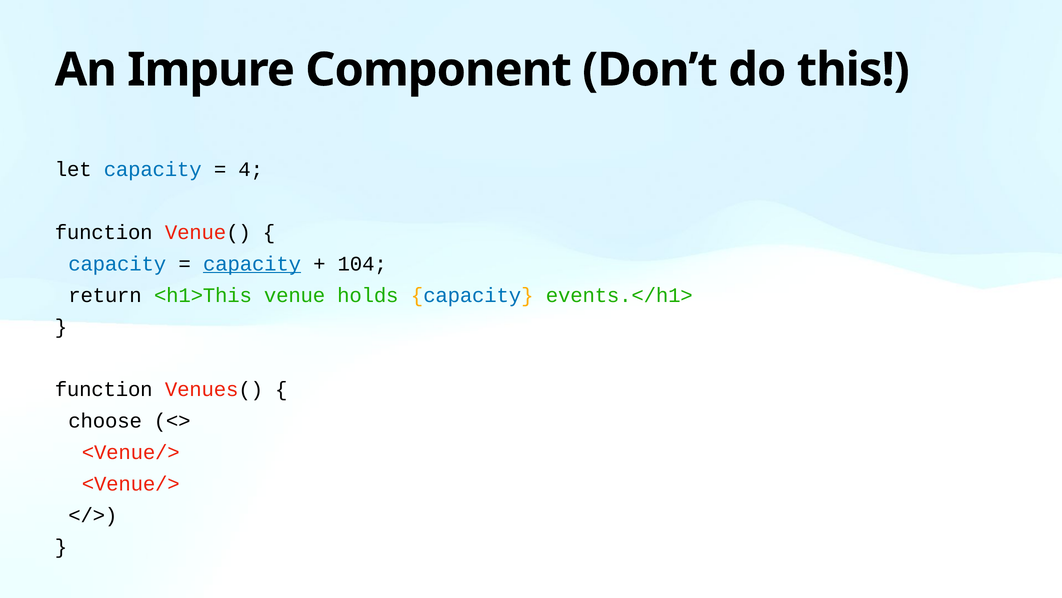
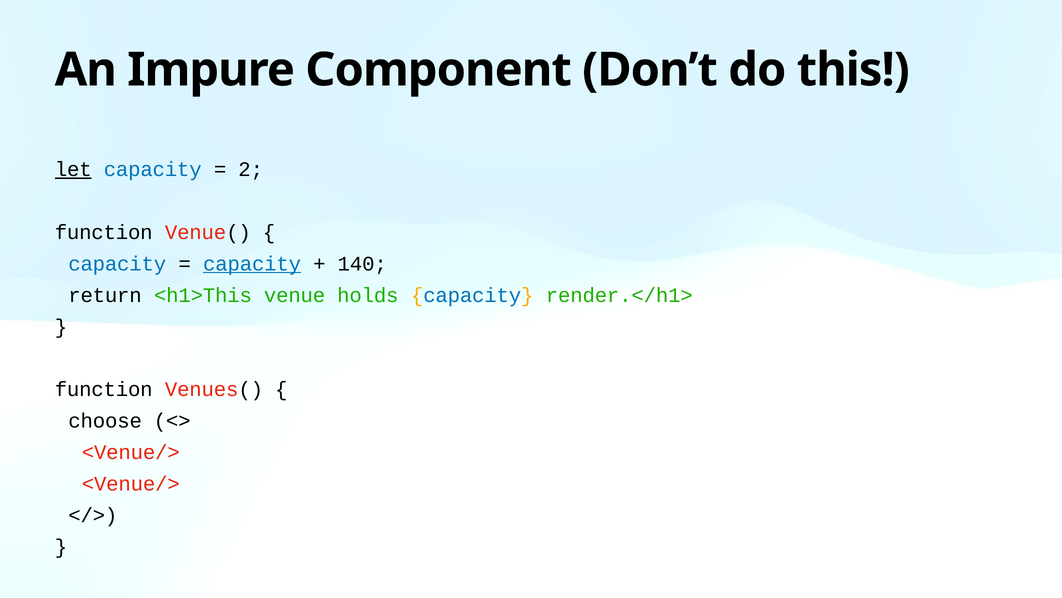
let underline: none -> present (73, 169)
4: 4 -> 2 (251, 169)
104: 104 -> 140 (362, 263)
events.</h1>: events.</h1> -> render.</h1> (619, 295)
